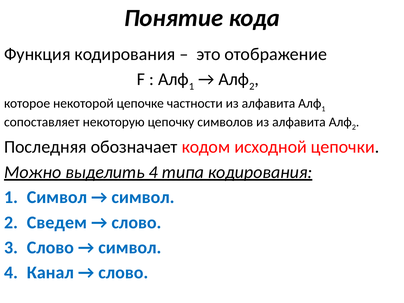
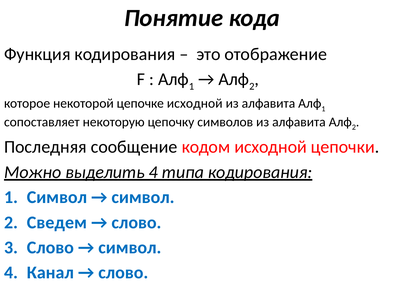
цепочке частности: частности -> исходной (195, 104)
обозначает: обозначает -> сообщение (134, 147)
